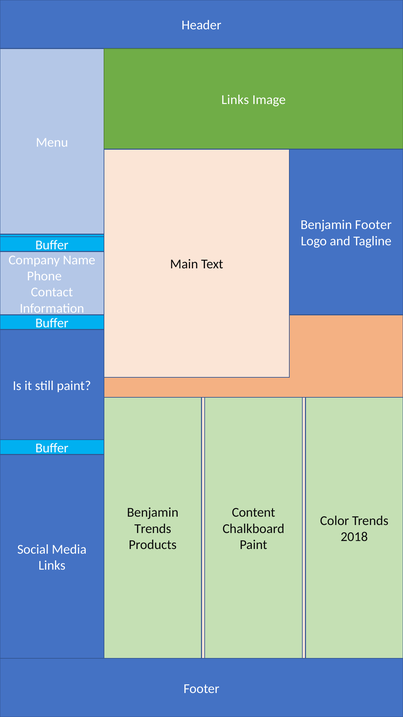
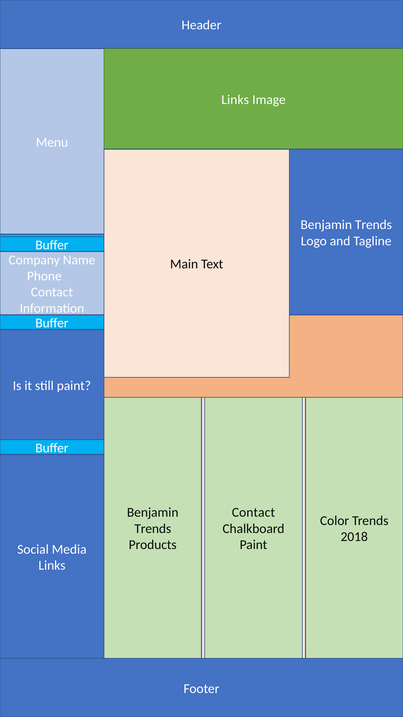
Footer: Footer -> Trends (373, 225)
Content: Content -> Contact (253, 512)
